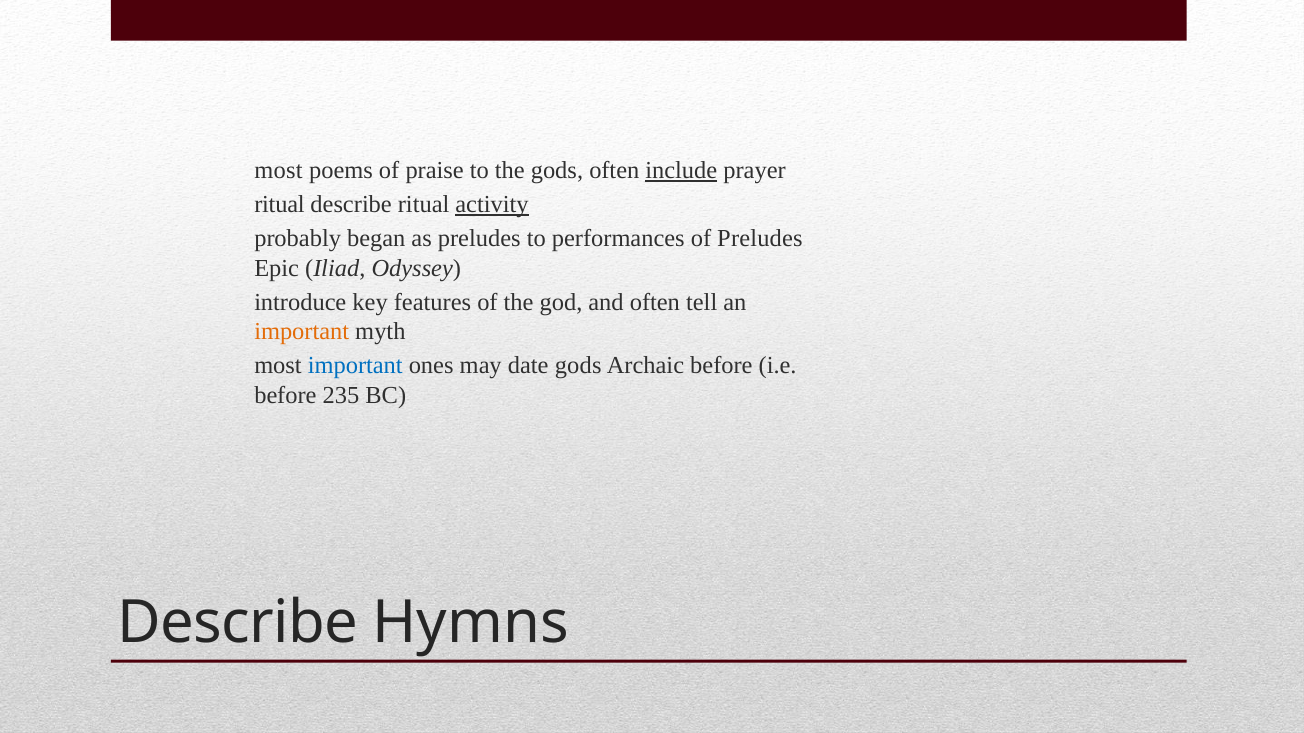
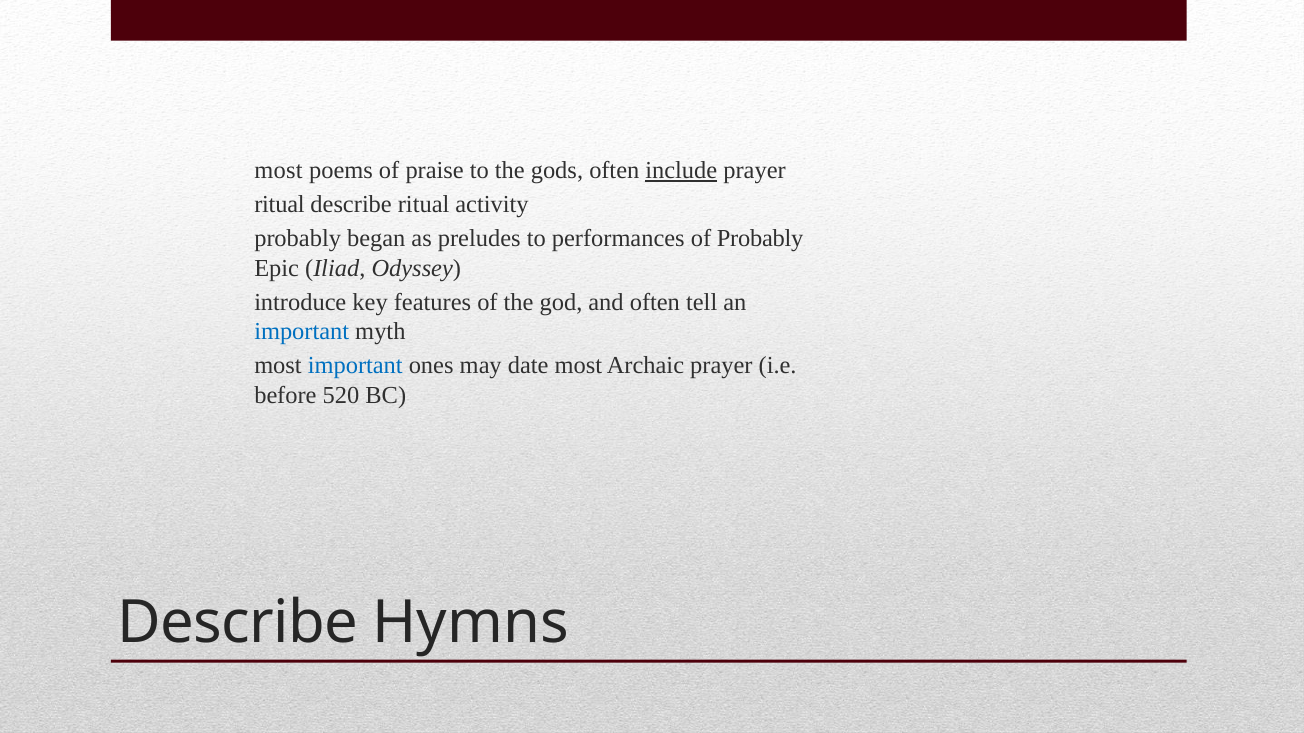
activity underline: present -> none (492, 205)
of Preludes: Preludes -> Probably (760, 239)
important colour: orange -> blue (302, 332)
date gods: gods -> most (578, 366)
Archaic before: before -> prayer (721, 366)
235: 235 -> 520 (341, 395)
